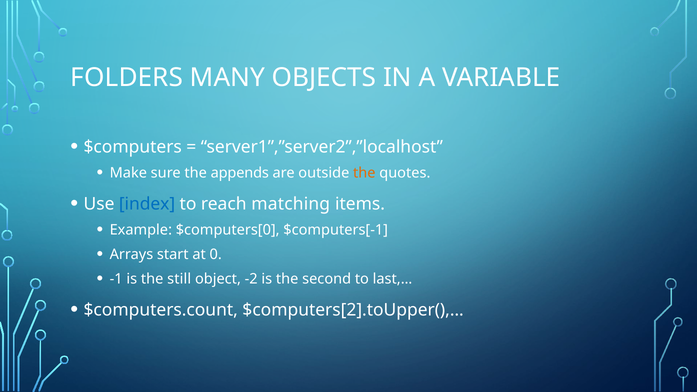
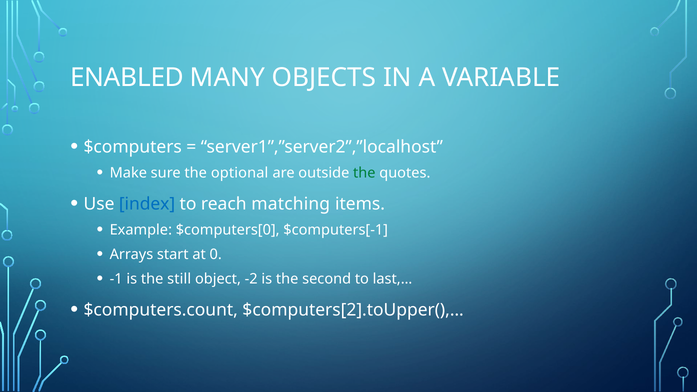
FOLDERS: FOLDERS -> ENABLED (127, 77)
appends: appends -> optional (240, 173)
the colour: orange -> green (364, 173)
